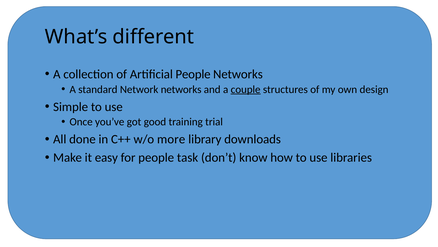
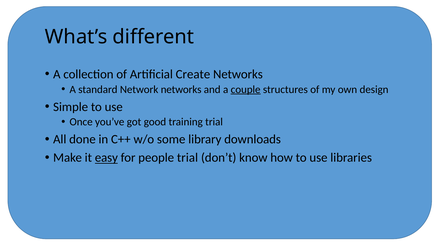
Artificial People: People -> Create (193, 74)
more: more -> some (171, 139)
easy underline: none -> present (106, 157)
people task: task -> trial (188, 157)
